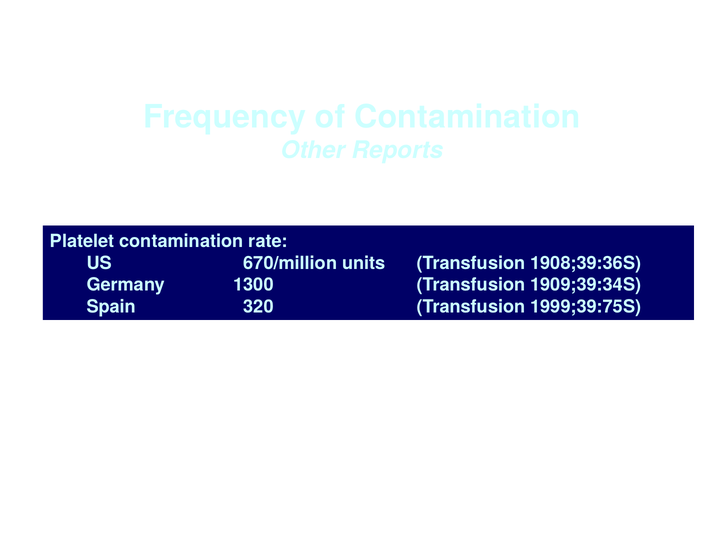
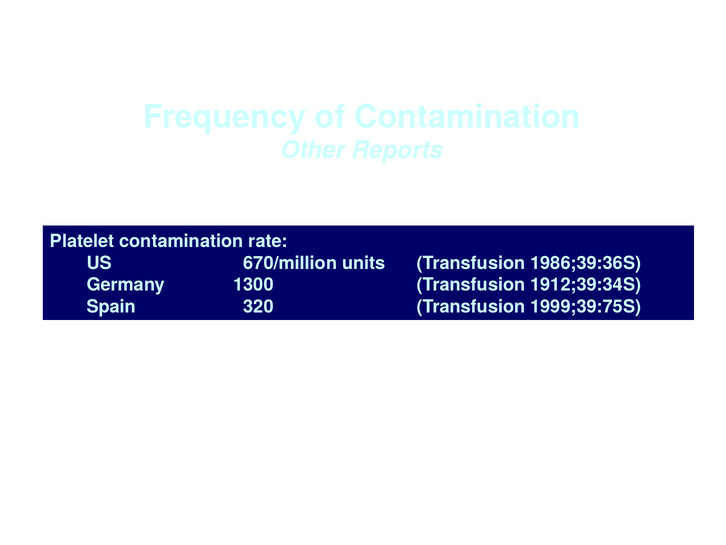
1908;39:36S: 1908;39:36S -> 1986;39:36S (586, 263)
1909;39:34S: 1909;39:34S -> 1912;39:34S (586, 285)
